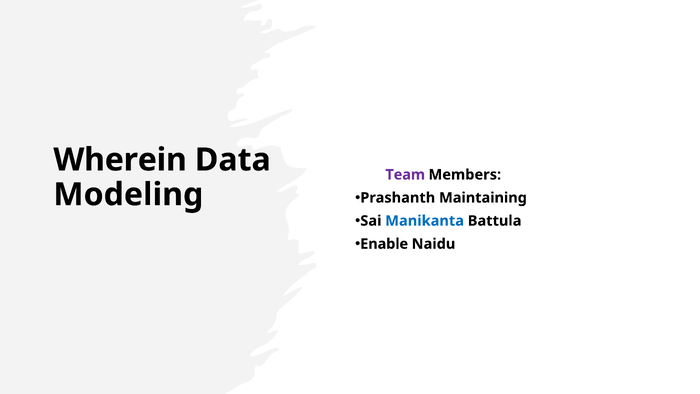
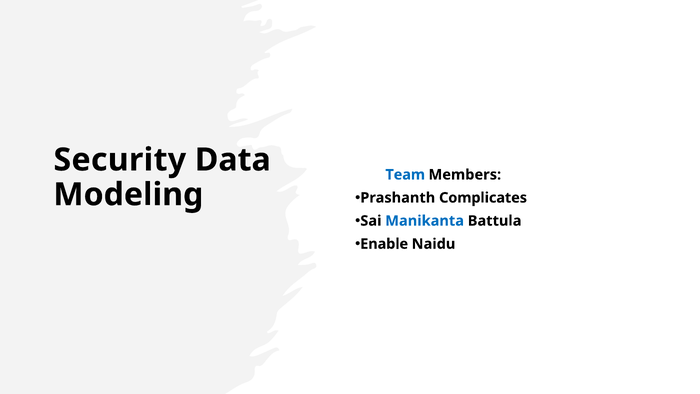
Wherein: Wherein -> Security (120, 160)
Team colour: purple -> blue (405, 175)
Maintaining: Maintaining -> Complicates (483, 198)
